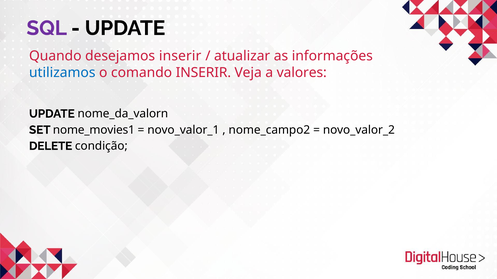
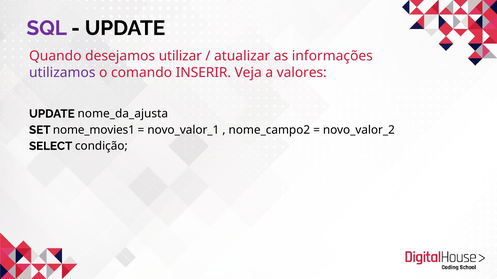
desejamos inserir: inserir -> utilizar (180, 56)
utilizamos colour: blue -> purple (62, 73)
nome_da_valorn: nome_da_valorn -> nome_da_ajusta (123, 114)
DELETE: DELETE -> SELECT (51, 146)
